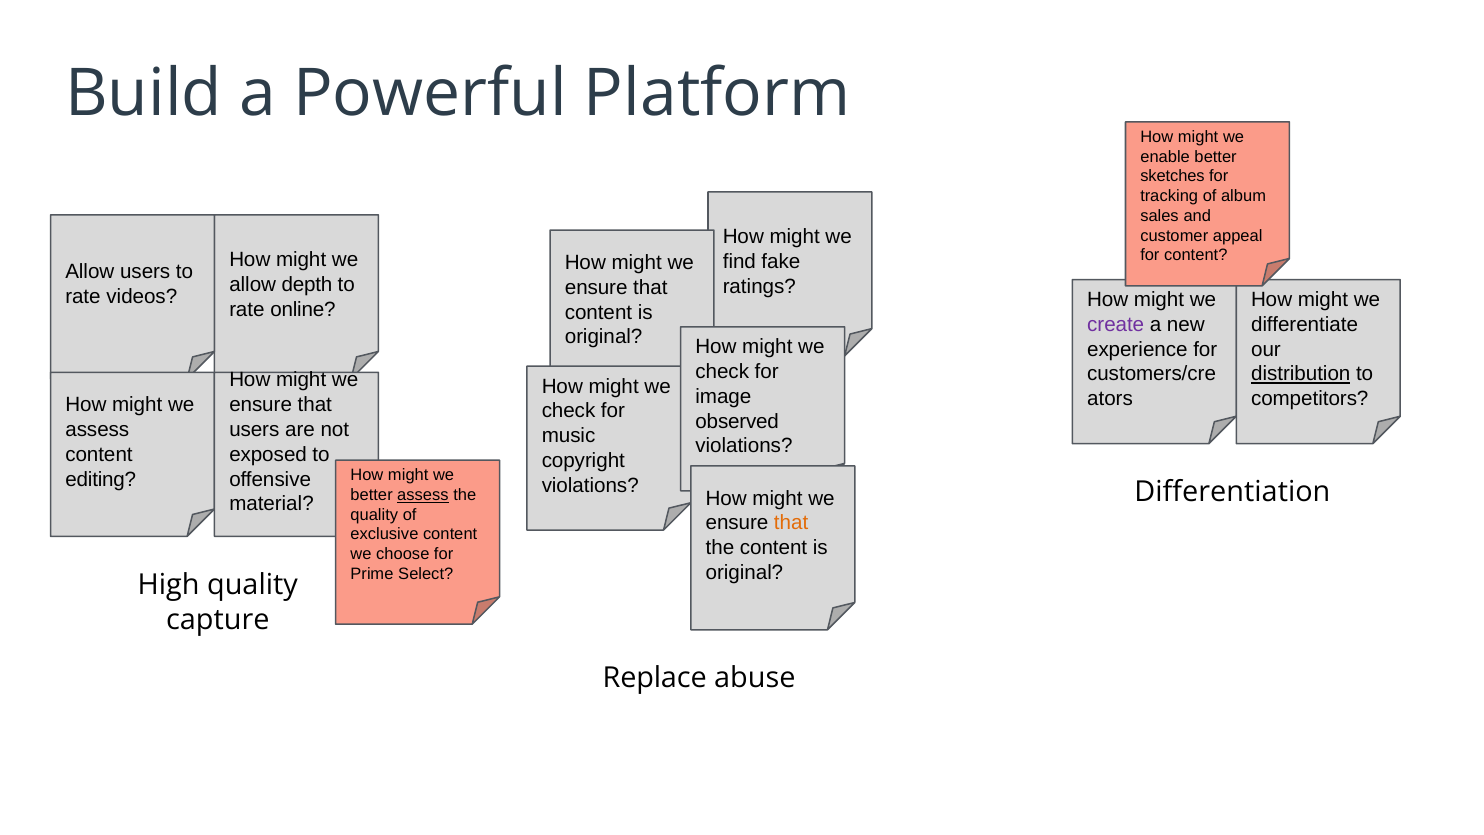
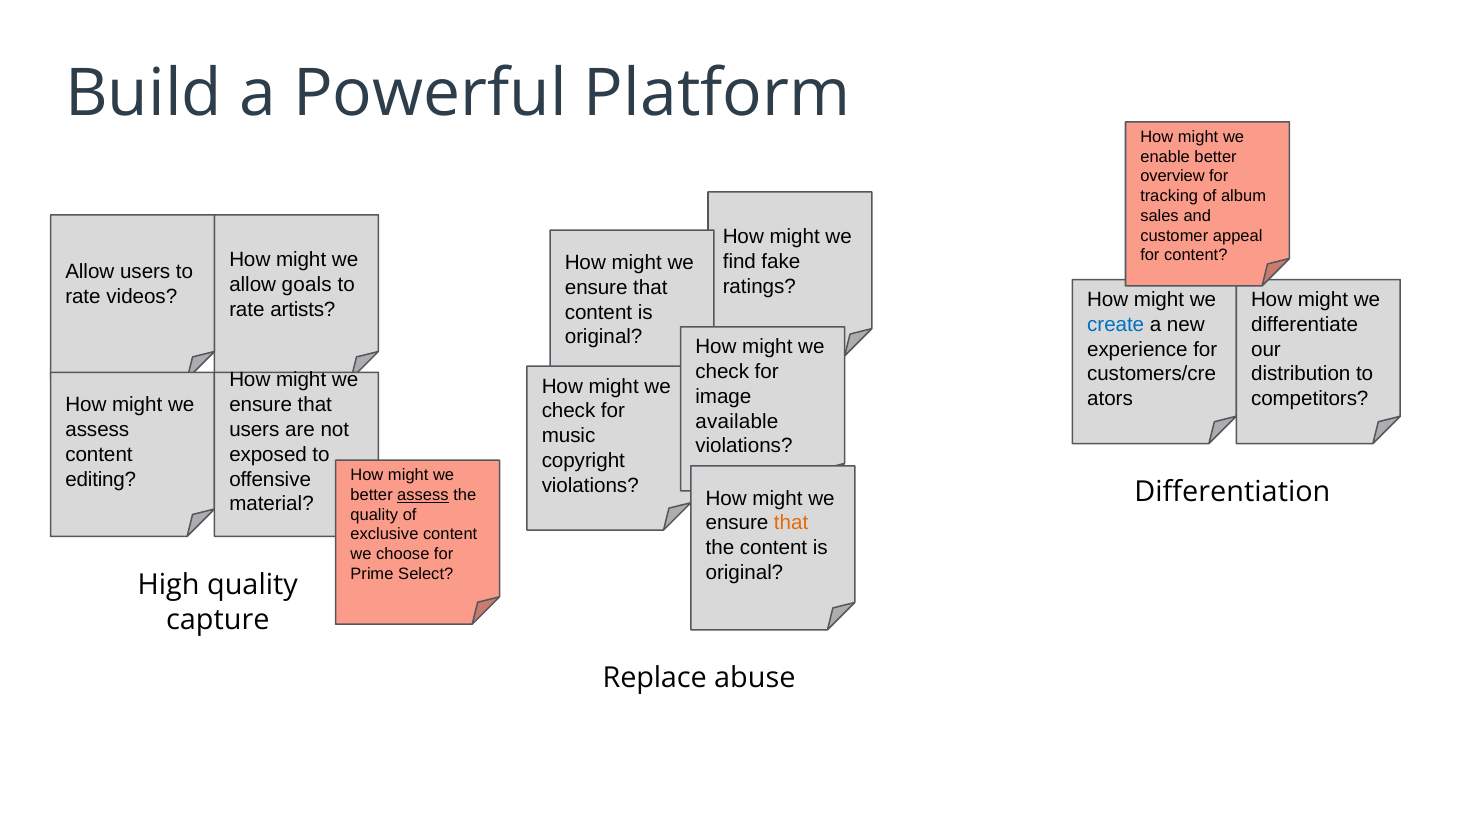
sketches: sketches -> overview (1173, 176)
depth: depth -> goals (307, 285)
online: online -> artists (303, 309)
create colour: purple -> blue (1116, 325)
distribution underline: present -> none (1301, 374)
observed: observed -> available (737, 421)
